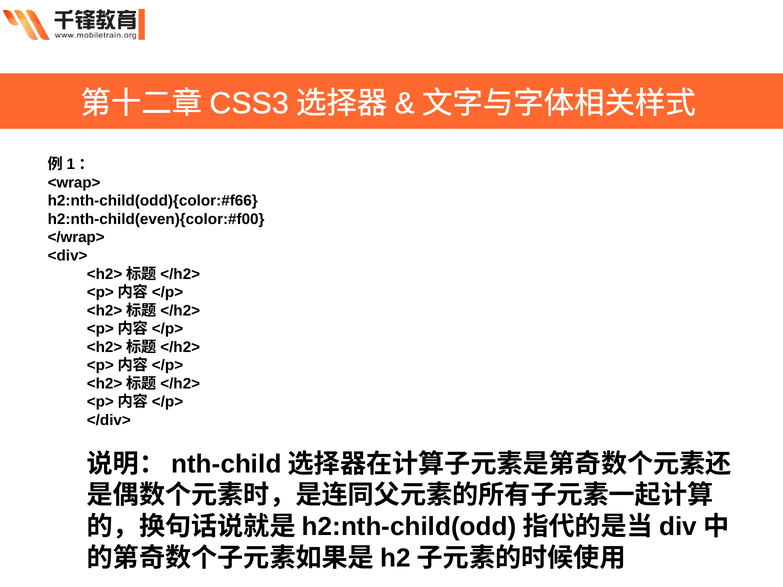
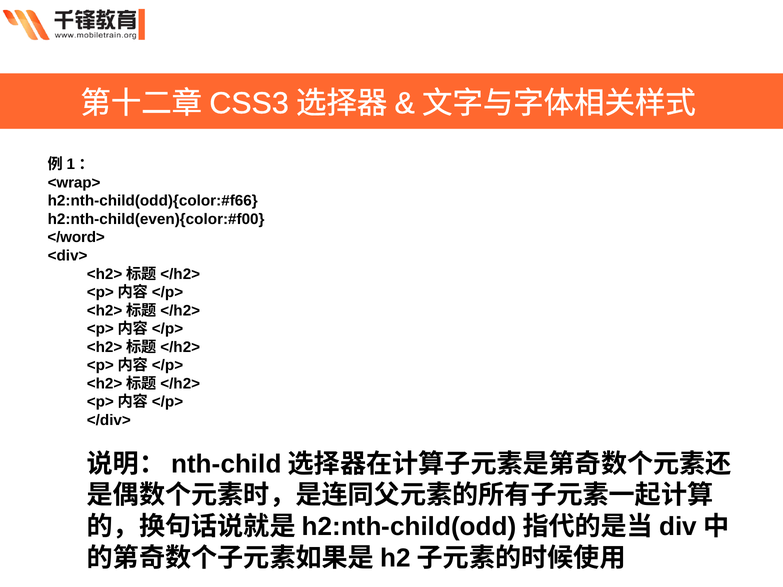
</wrap>: </wrap> -> </word> (76, 238)
